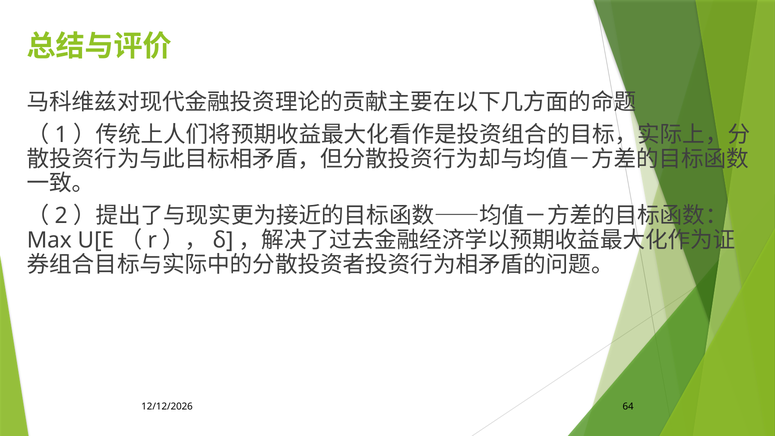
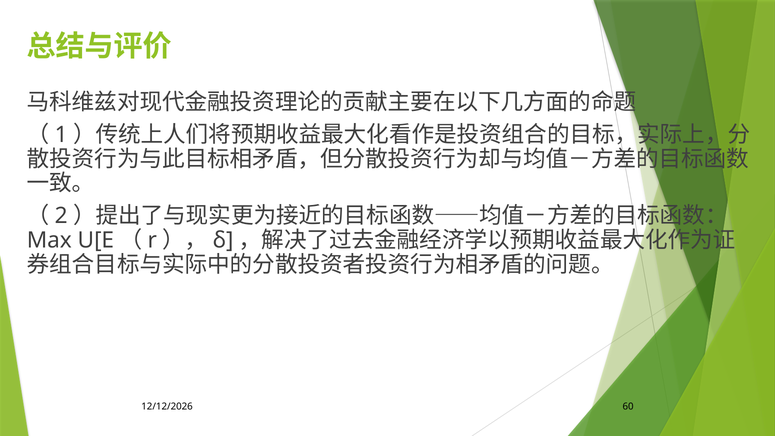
64: 64 -> 60 (628, 406)
